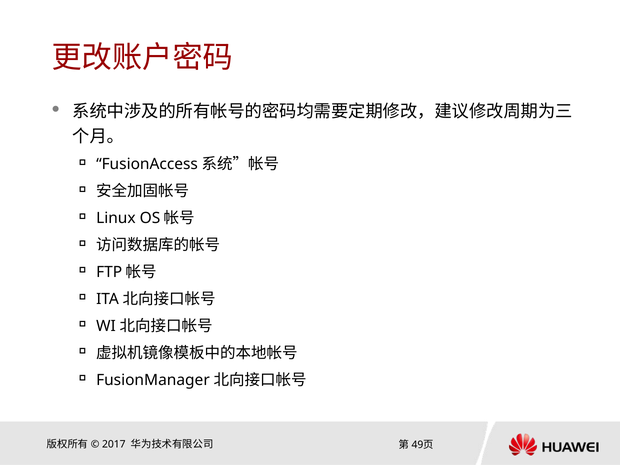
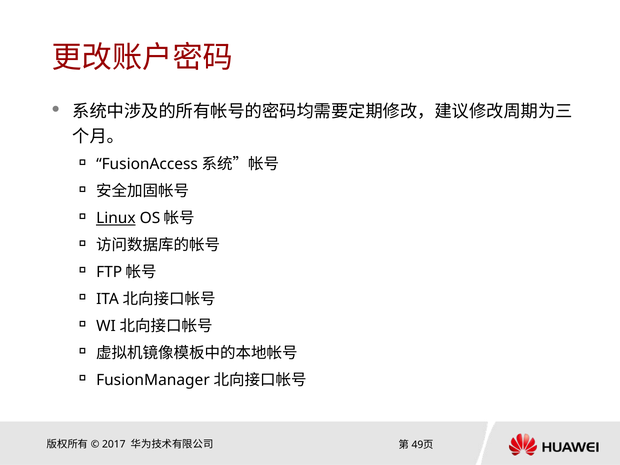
Linux underline: none -> present (116, 218)
